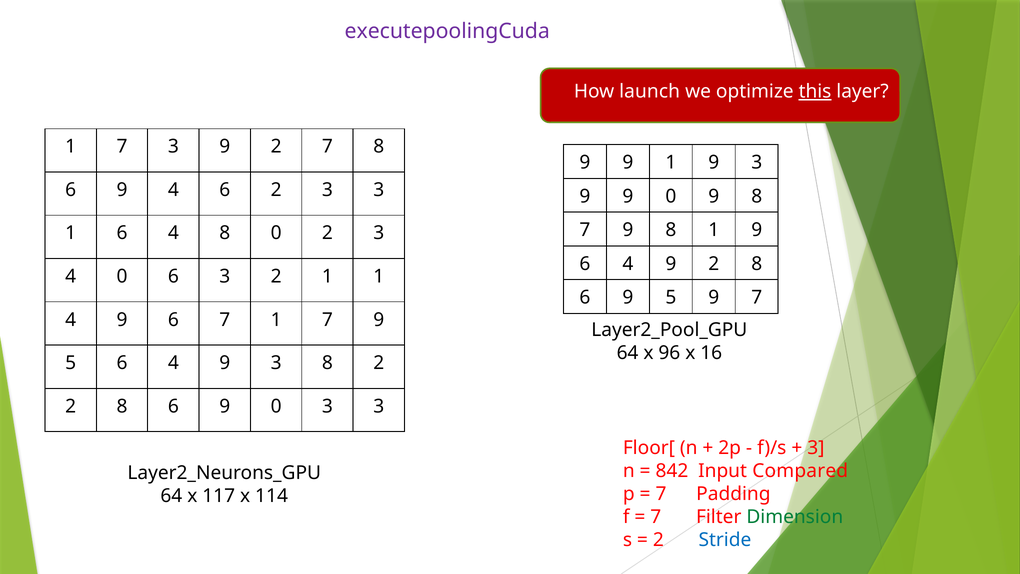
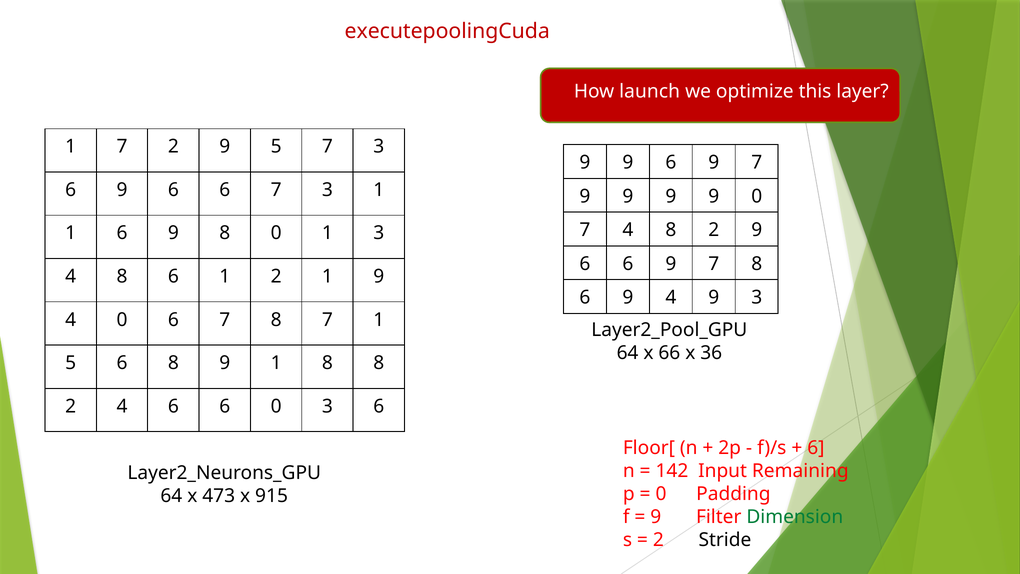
executepoolingCuda colour: purple -> red (447, 31)
this underline: present -> none (815, 92)
7 3: 3 -> 2 (173, 147)
2: 2 -> 5 (276, 147)
8: 8 -> 3 (379, 147)
9 9 1: 1 -> 6 (671, 162)
3: 3 -> 7 (757, 162)
6 9 4: 4 -> 6 (173, 190)
2: 2 -> 7 (276, 190)
3: 3 -> 1 (379, 190)
0: 0 -> 9 (671, 196)
8: 8 -> 0 (757, 196)
9: 9 -> 4 (628, 230)
1: 1 -> 2 (714, 230)
1 6 4: 4 -> 9 (173, 233)
0 2: 2 -> 1 (327, 233)
4: 4 -> 6 (628, 264)
2: 2 -> 7 (714, 264)
0: 0 -> 8 (122, 276)
6 3: 3 -> 1 (225, 276)
1 1: 1 -> 9 (379, 276)
6 9 5: 5 -> 4 (671, 297)
9 7: 7 -> 3 (757, 297)
9: 9 -> 0 (122, 320)
6 7 1: 1 -> 8 (276, 320)
9: 9 -> 1 (379, 320)
96: 96 -> 66 (669, 353)
16: 16 -> 36 (711, 353)
5 6 4: 4 -> 8 (173, 363)
3: 3 -> 1 (276, 363)
8 2: 2 -> 8 (379, 363)
8: 8 -> 4 (122, 406)
9: 9 -> 6 (225, 406)
0 3 3: 3 -> 6 (379, 406)
3: 3 -> 6 (816, 448)
842: 842 -> 142 (672, 471)
Compared: Compared -> Remaining (800, 471)
7: 7 -> 0 (661, 494)
117: 117 -> 473 (219, 496)
114: 114 -> 915 (272, 496)
7: 7 -> 9 (656, 517)
Stride colour: blue -> black (725, 540)
